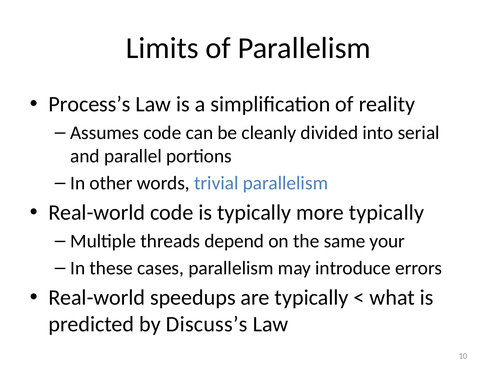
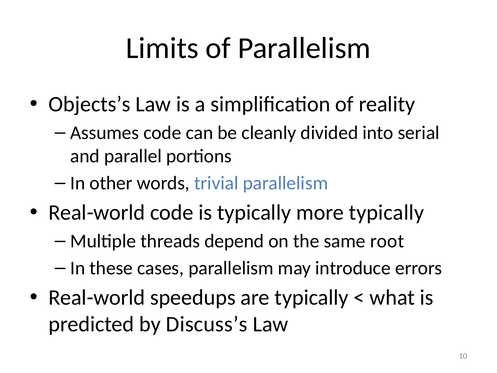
Process’s: Process’s -> Objects’s (90, 104)
your: your -> root (387, 241)
